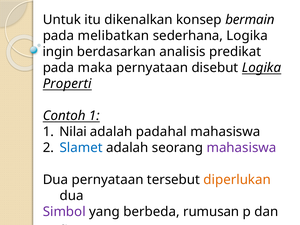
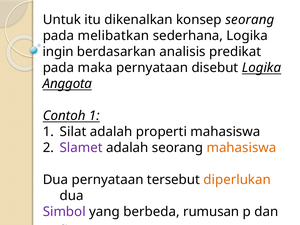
konsep bermain: bermain -> seorang (250, 20)
Properti: Properti -> Anggota (67, 84)
Nilai: Nilai -> Silat (73, 132)
padahal: padahal -> properti (161, 132)
Slamet colour: blue -> purple (81, 148)
mahasiswa colour: purple -> orange (241, 148)
